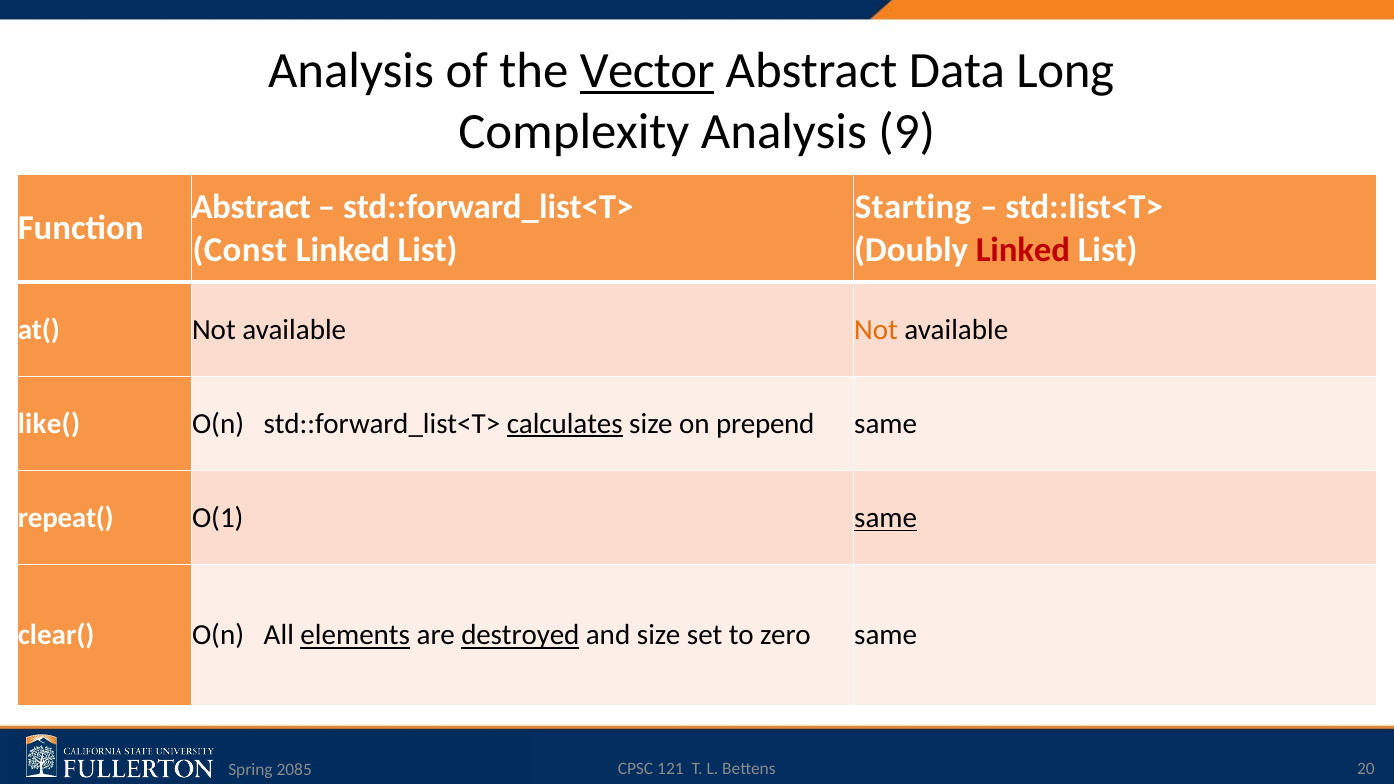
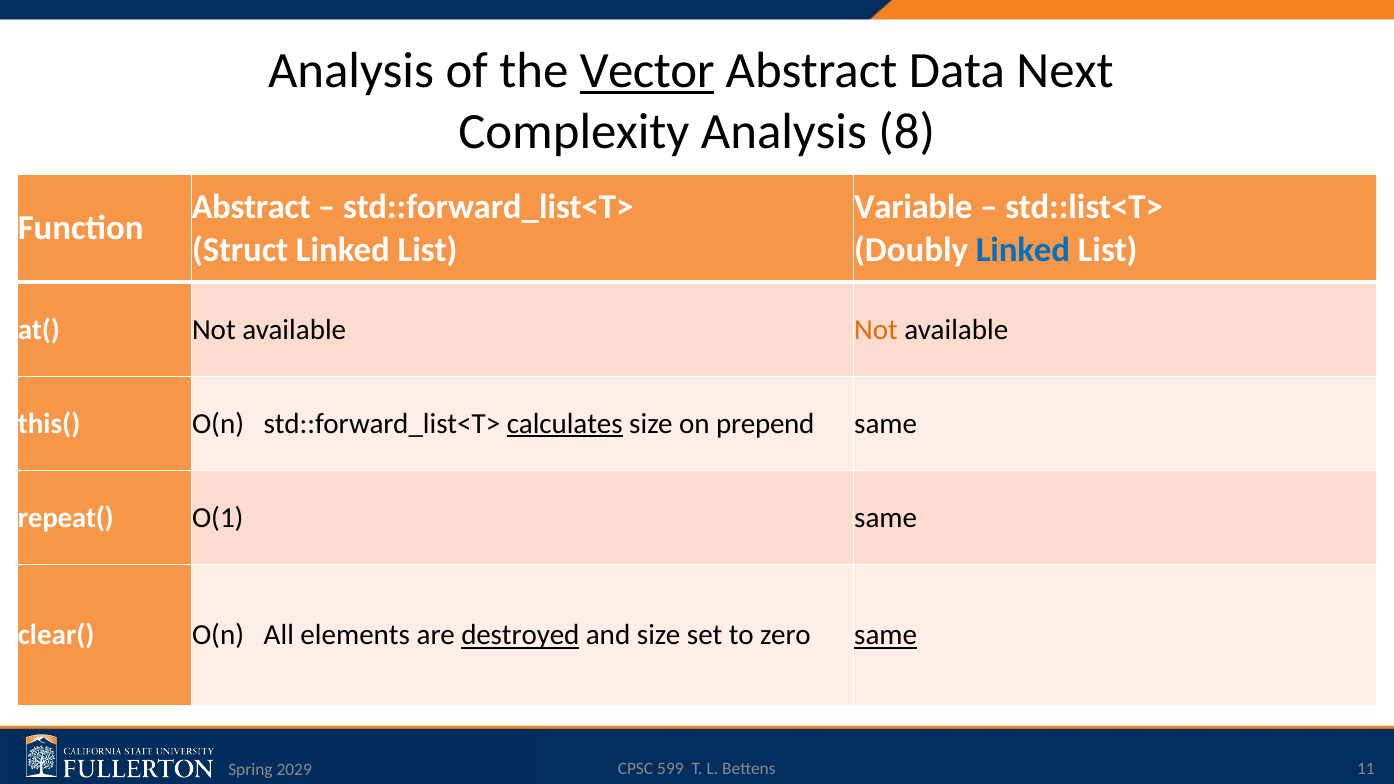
Long: Long -> Next (1065, 71)
9: 9 -> 8 (907, 132)
Starting: Starting -> Variable (913, 207)
Const: Const -> Struct (240, 250)
Linked colour: red -> blue (1023, 250)
like(: like( -> this( (49, 424)
same underline: present -> none (886, 518)
elements underline: present -> none (355, 635)
same underline: none -> present (886, 635)
121: 121 -> 599 (670, 769)
20: 20 -> 11 (1366, 769)
2085: 2085 -> 2029 (294, 770)
